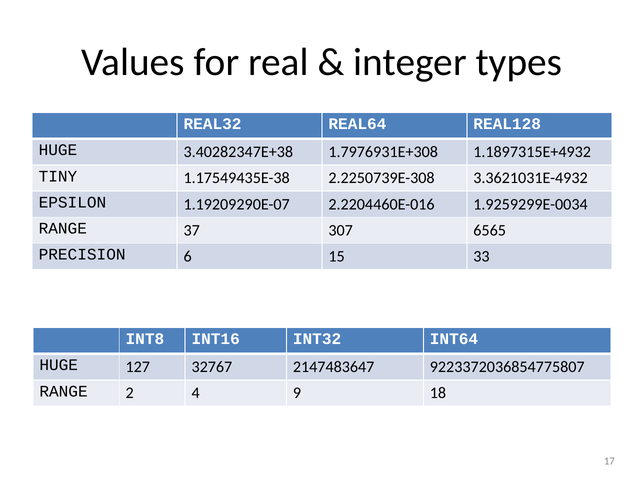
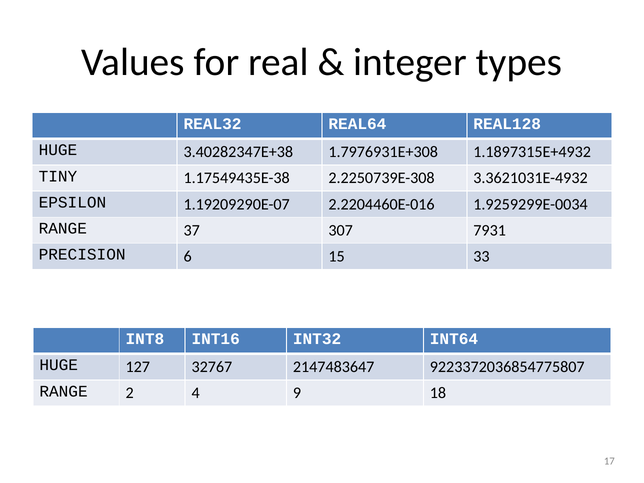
6565: 6565 -> 7931 (490, 230)
